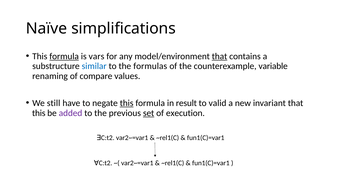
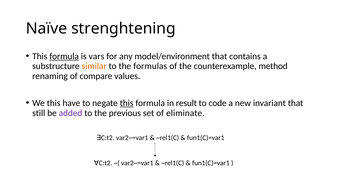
simplifications: simplifications -> strenghtening (123, 29)
that underline: present -> none (220, 56)
similar colour: blue -> orange (94, 66)
variable: variable -> method (273, 66)
We still: still -> this (54, 103)
valid: valid -> code (218, 103)
this: this -> still (39, 113)
set underline: present -> none (149, 113)
execution: execution -> eliminate (185, 113)
